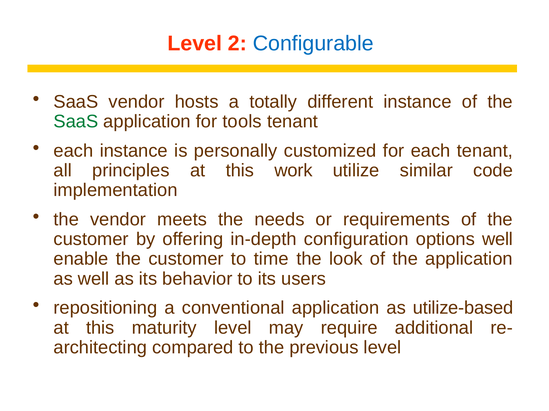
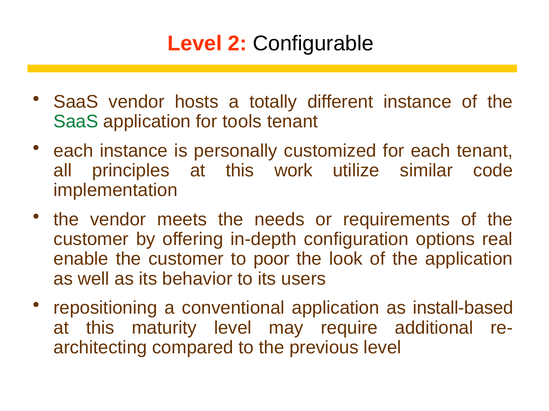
Configurable colour: blue -> black (313, 43)
options well: well -> real (497, 240)
time: time -> poor (271, 259)
utilize-based: utilize-based -> install-based (463, 309)
